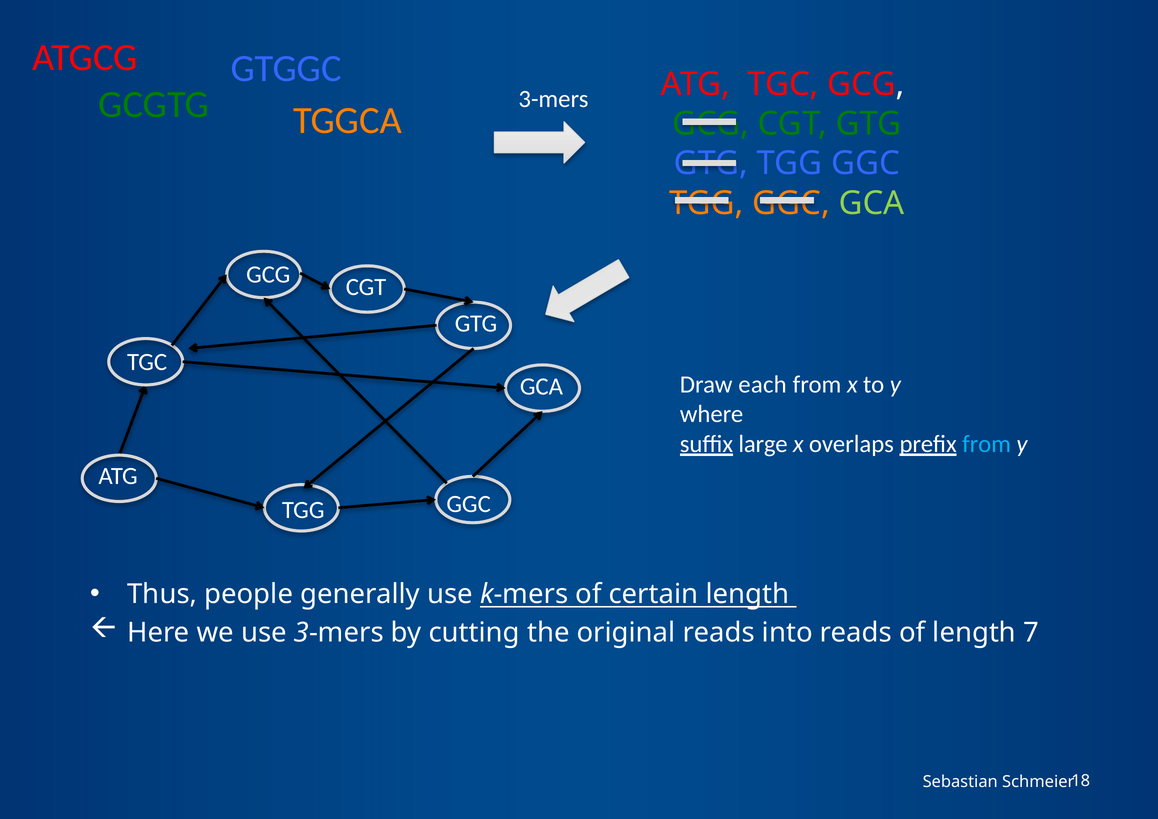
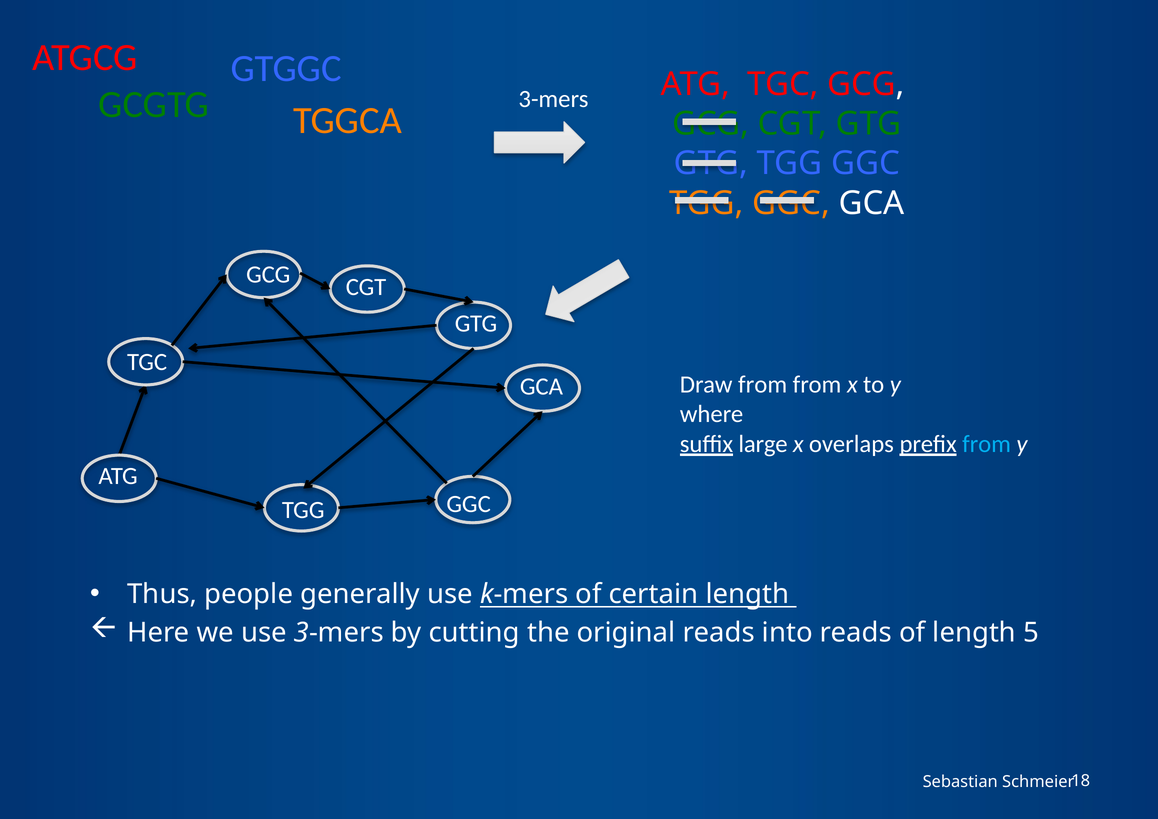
GCA colour: light green -> white (872, 203)
Draw each: each -> from (763, 385)
7: 7 -> 5 (1031, 633)
